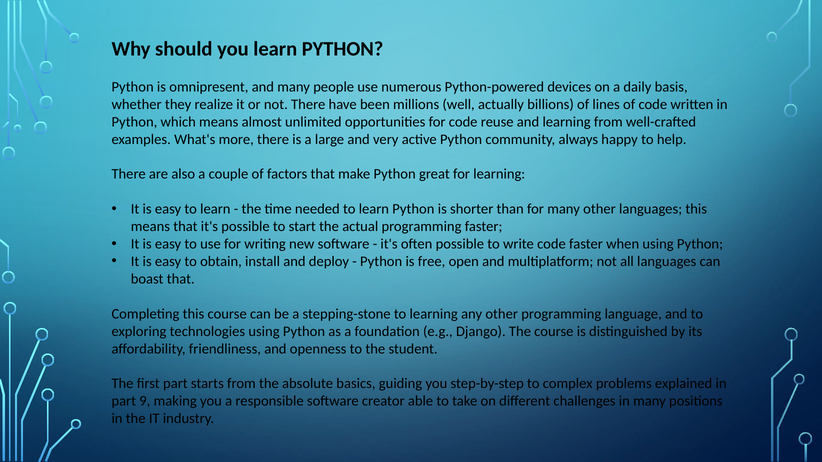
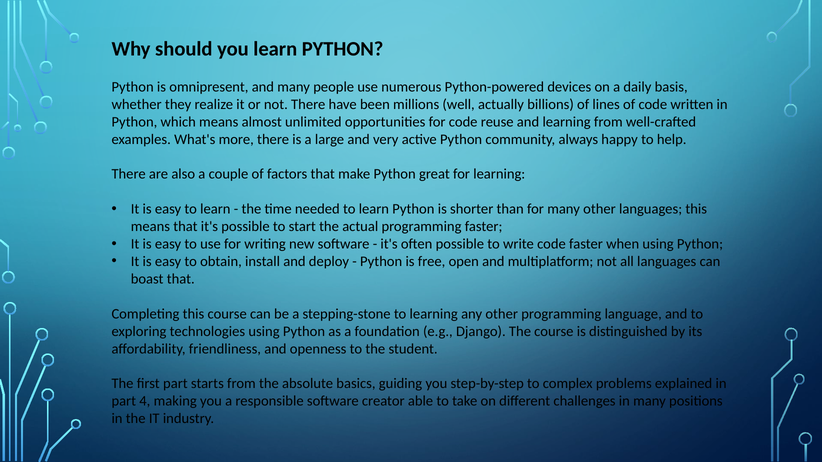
9: 9 -> 4 (145, 401)
